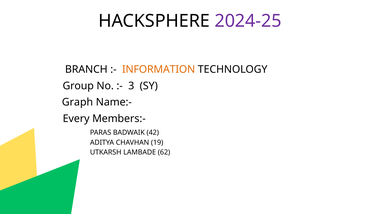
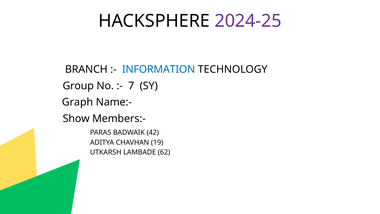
INFORMATION colour: orange -> blue (159, 69)
3: 3 -> 7 (131, 86)
Every: Every -> Show (76, 119)
